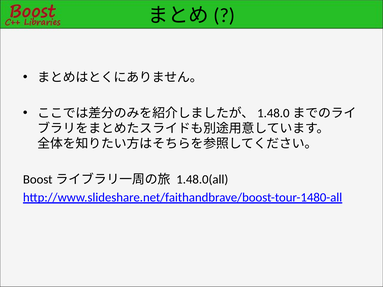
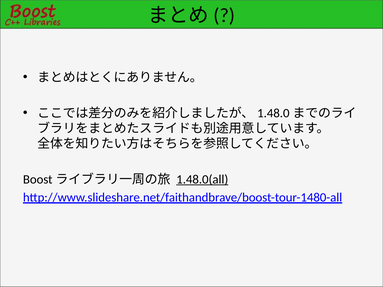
1.48.0(all underline: none -> present (202, 180)
